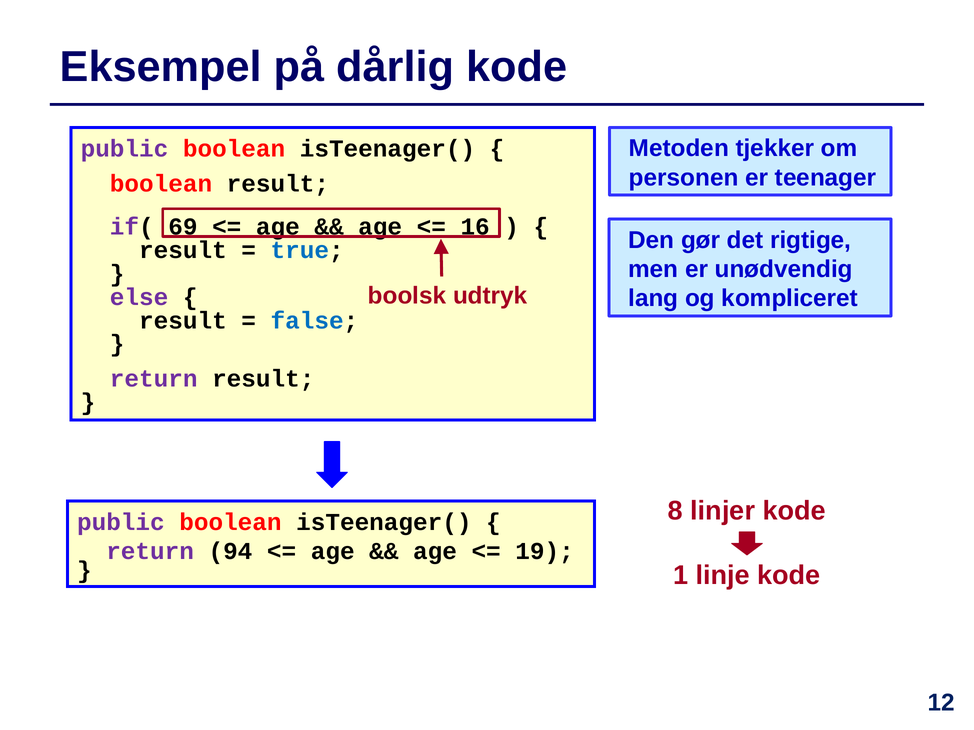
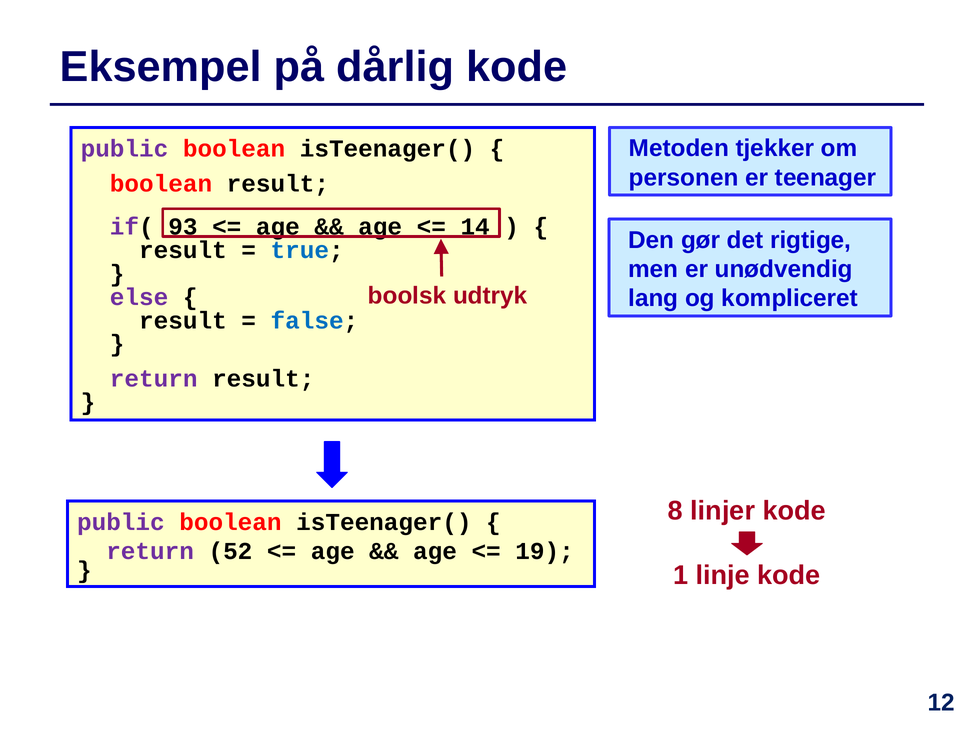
69: 69 -> 93 (183, 227)
16: 16 -> 14 (475, 227)
94: 94 -> 52 (230, 552)
